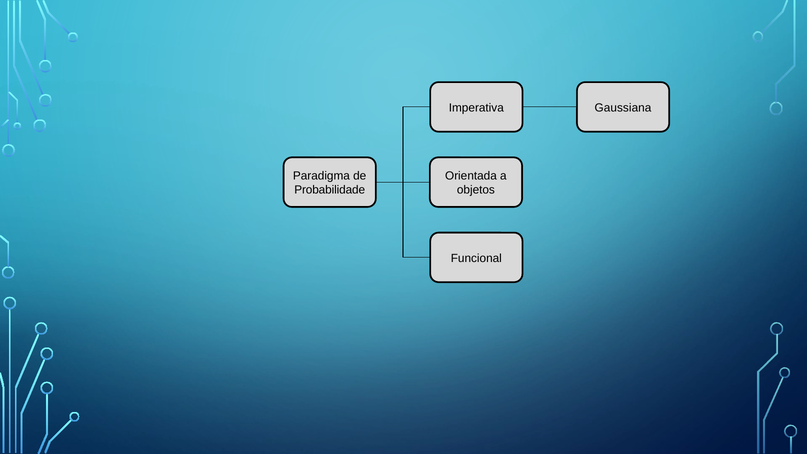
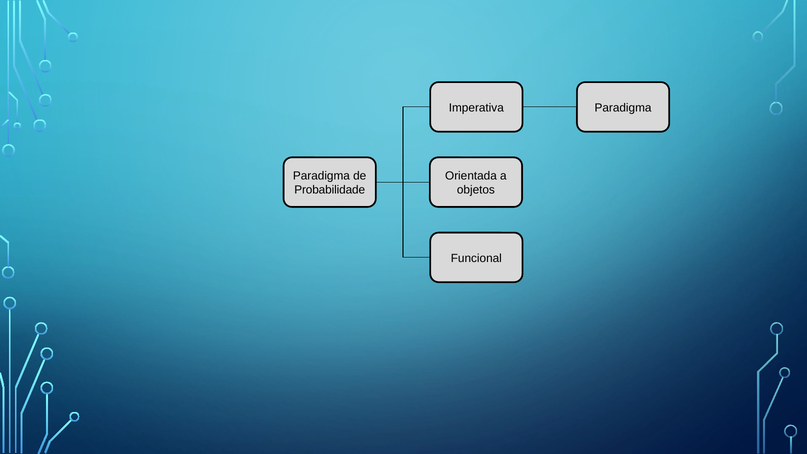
Imperativa Gaussiana: Gaussiana -> Paradigma (623, 108)
